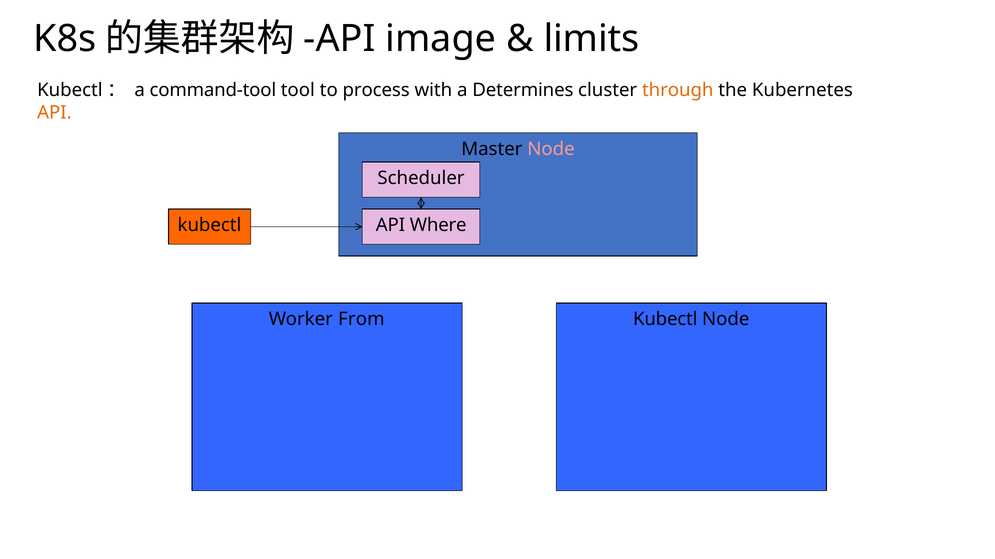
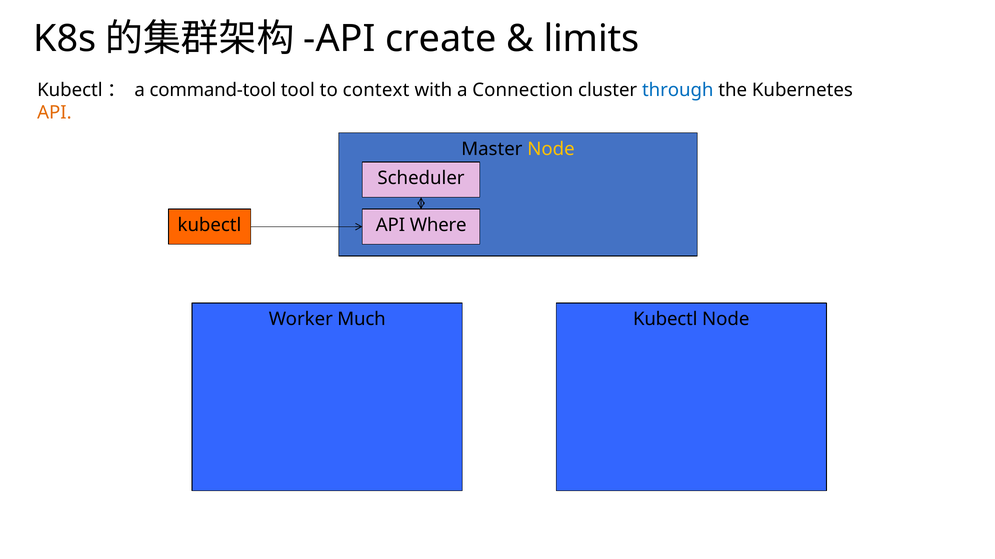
image: image -> create (441, 39)
process: process -> context (376, 90)
Determines: Determines -> Connection (523, 90)
through colour: orange -> blue (678, 90)
Node colour: pink -> yellow (551, 149)
From: From -> Much (362, 320)
